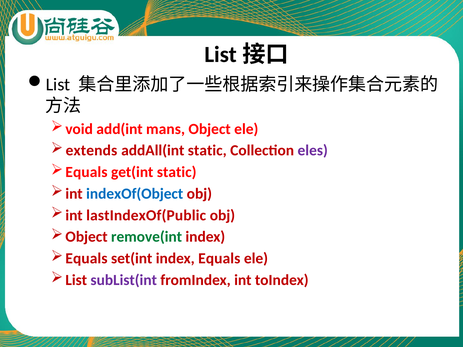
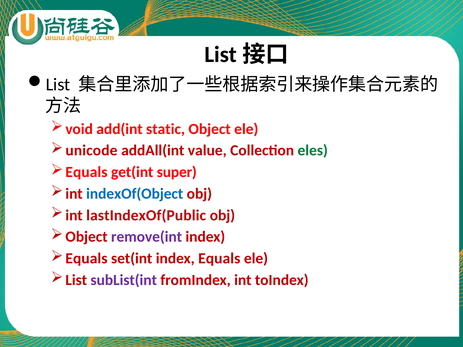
mans: mans -> static (166, 129)
extends: extends -> unicode (91, 151)
addAll(int static: static -> value (207, 151)
eles colour: purple -> green (313, 151)
get(int static: static -> super (177, 172)
remove(int colour: green -> purple (147, 237)
